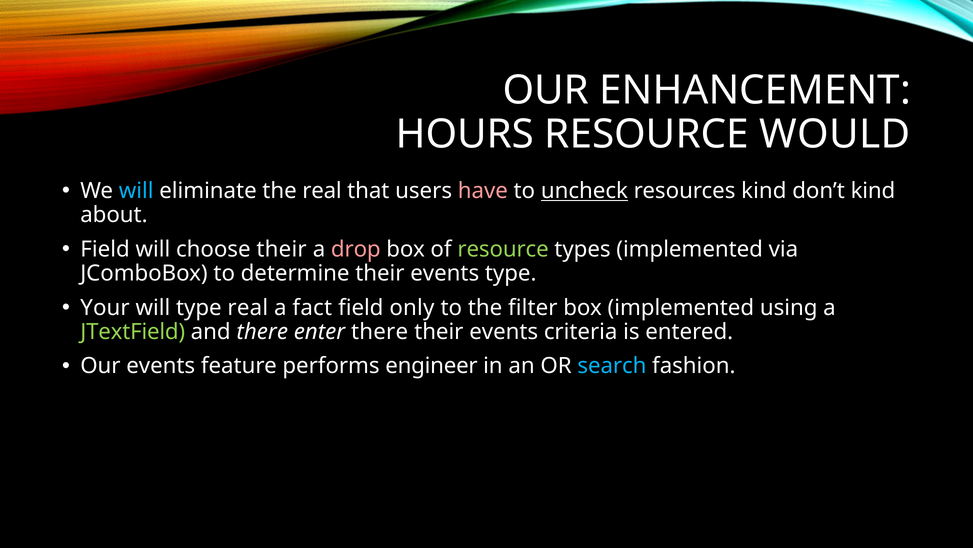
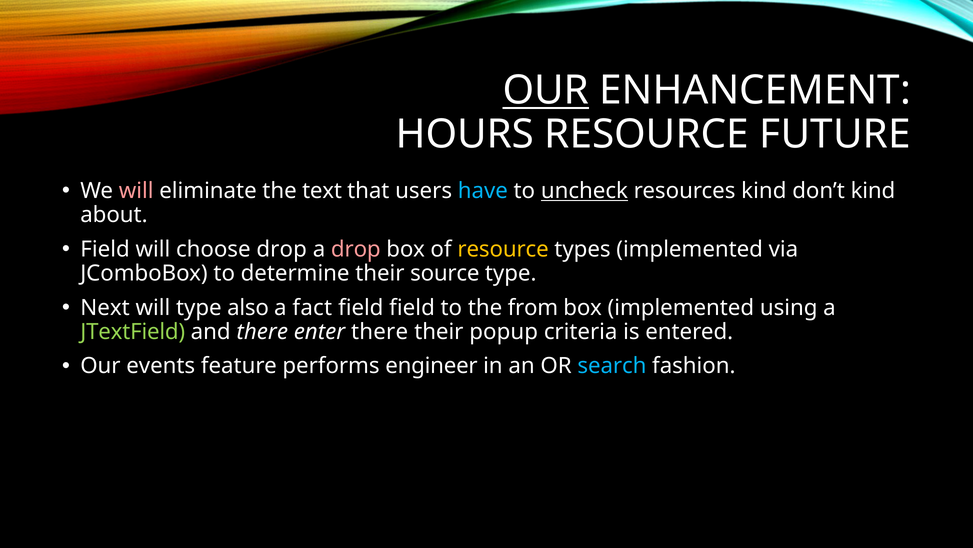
OUR underline: none -> present (546, 90)
WOULD: WOULD -> FUTURE (835, 134)
will colour: light blue -> pink (136, 191)
the real: real -> text (322, 191)
have colour: pink -> light blue (483, 191)
choose their: their -> drop (282, 249)
resource colour: light green -> yellow (503, 249)
determine their events: events -> source (445, 273)
Your: Your -> Next (105, 307)
type real: real -> also (248, 307)
field only: only -> field (412, 307)
filter: filter -> from (533, 307)
events: events -> popup (504, 331)
